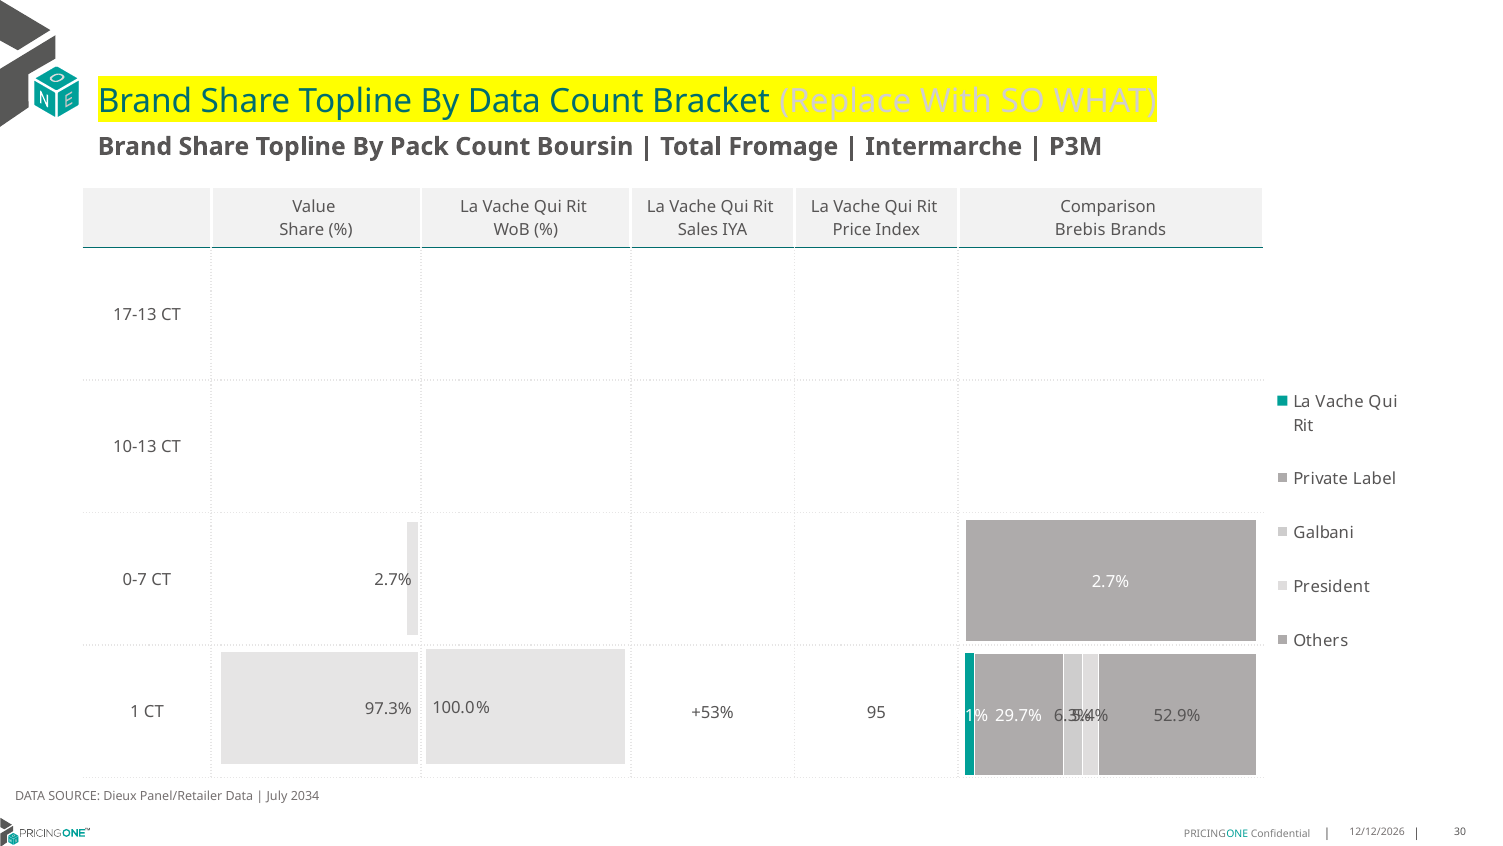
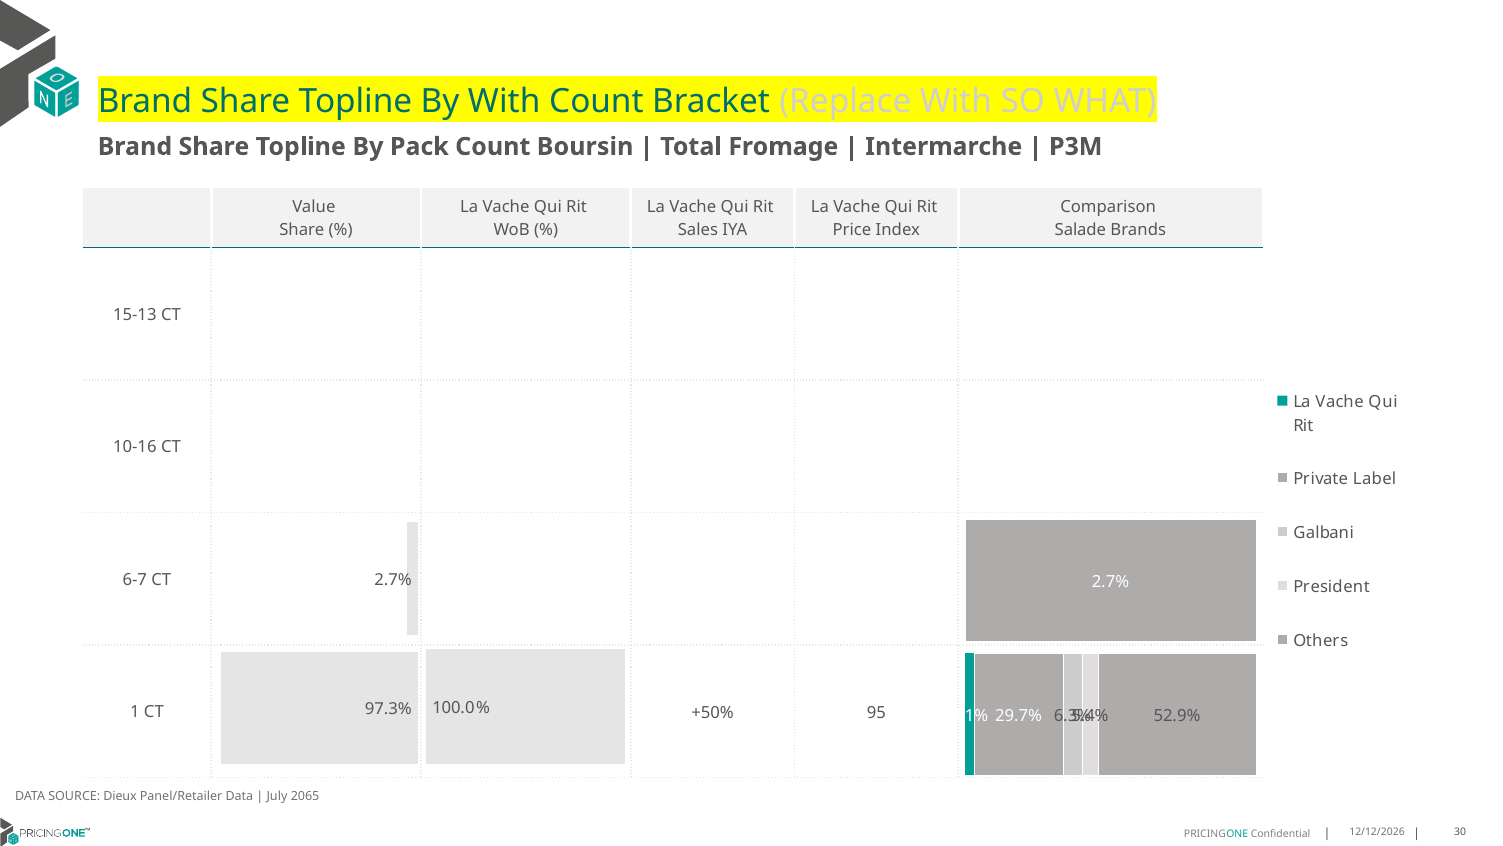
By Data: Data -> With (504, 101)
Brebis: Brebis -> Salade (1080, 230)
17-13: 17-13 -> 15-13 (135, 315)
10-13: 10-13 -> 10-16 (135, 447)
0-7: 0-7 -> 6-7 (135, 579)
+53%: +53% -> +50% (713, 712)
2034: 2034 -> 2065 (305, 796)
